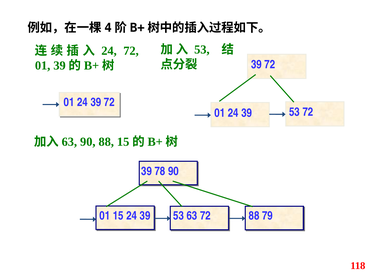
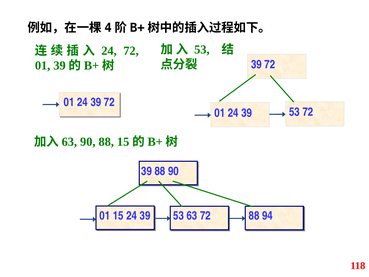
39 78: 78 -> 88 (160, 171)
79: 79 -> 94 (267, 216)
